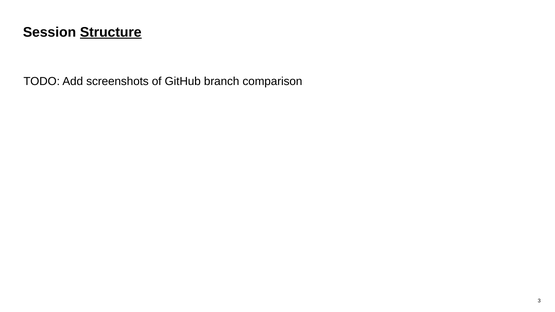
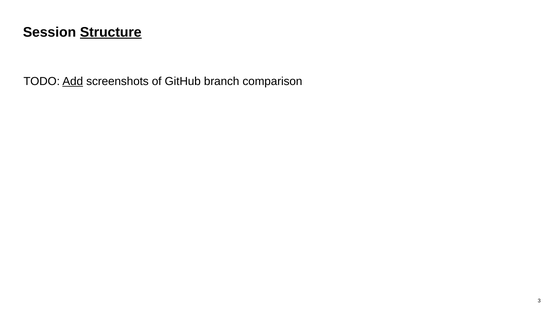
Add underline: none -> present (73, 81)
